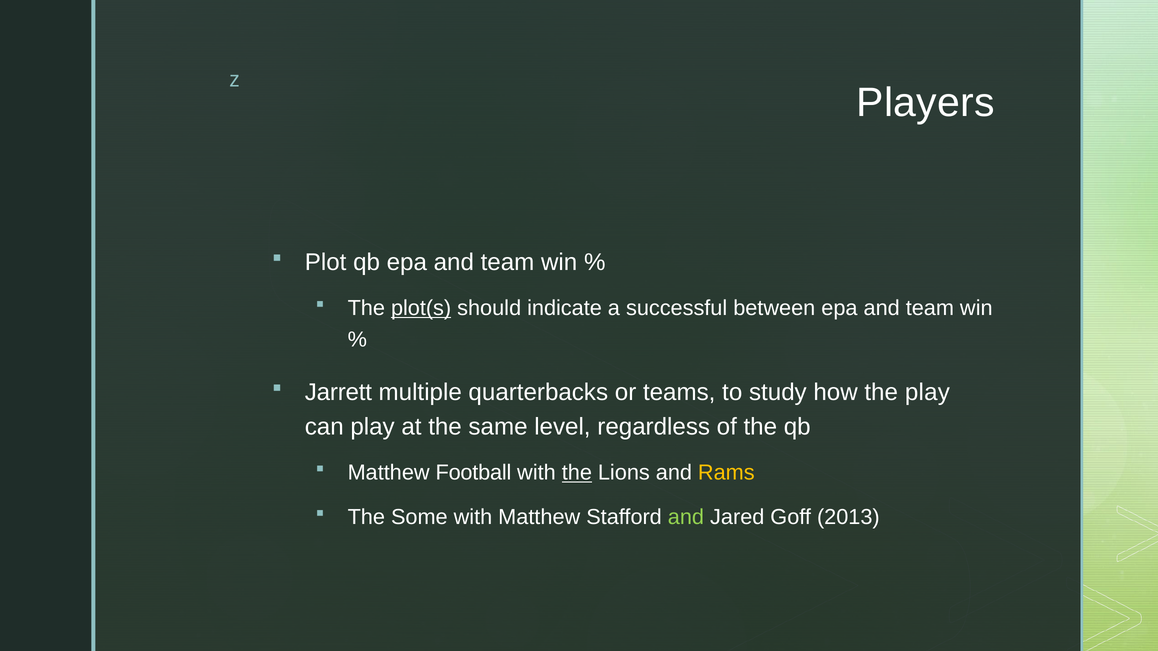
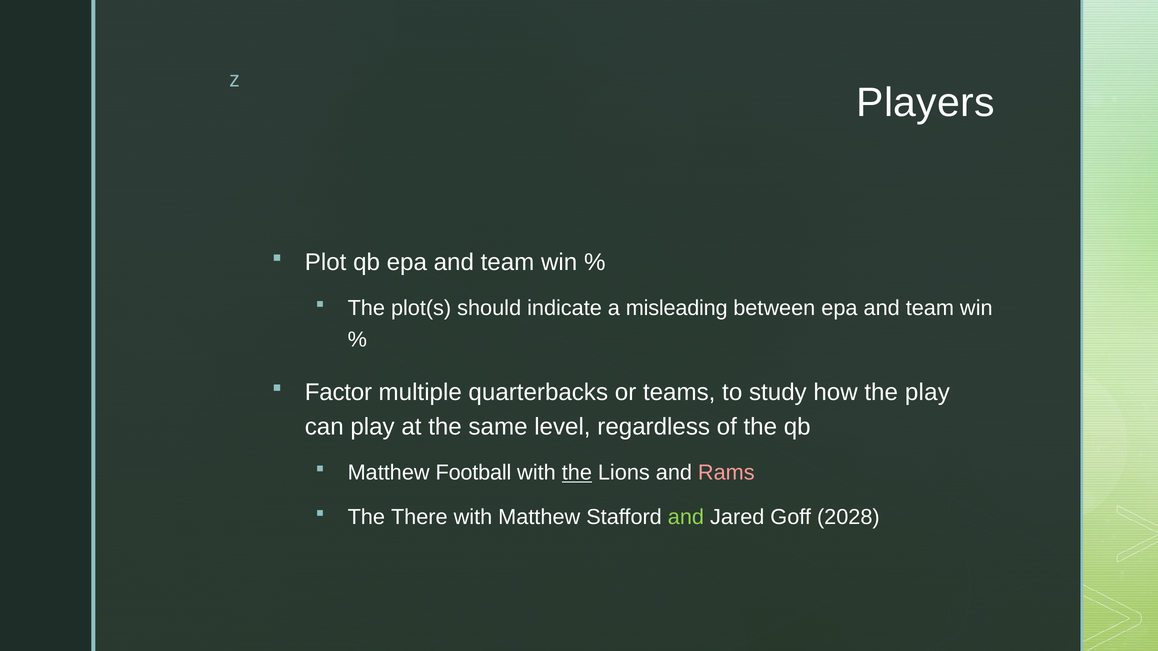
plot(s underline: present -> none (421, 308)
successful: successful -> misleading (677, 308)
Jarrett: Jarrett -> Factor (338, 392)
Rams colour: yellow -> pink (726, 473)
Some: Some -> There (419, 517)
2013: 2013 -> 2028 (848, 517)
